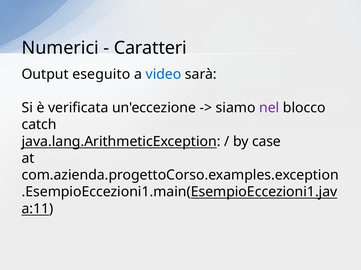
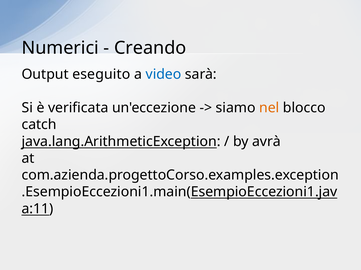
Caratteri: Caratteri -> Creando (150, 48)
nel colour: purple -> orange (269, 108)
case: case -> avrà (266, 142)
